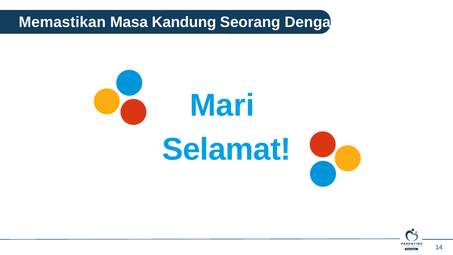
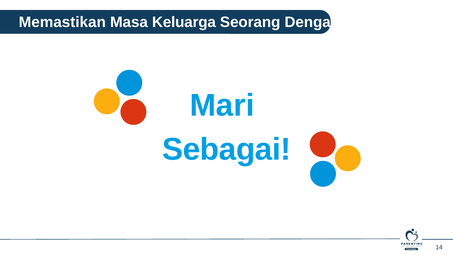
Kandung: Kandung -> Keluarga (184, 22)
Selamat: Selamat -> Sebagai (227, 149)
